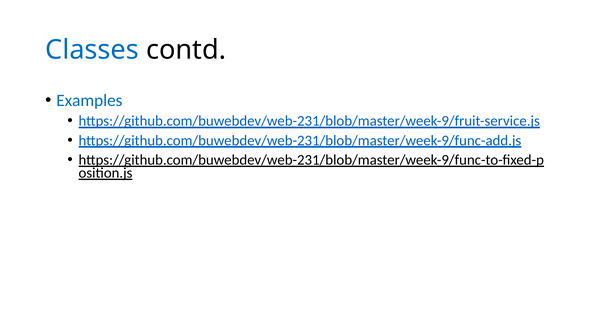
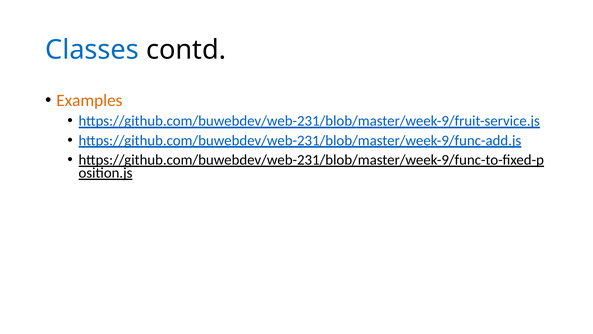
Examples colour: blue -> orange (89, 100)
